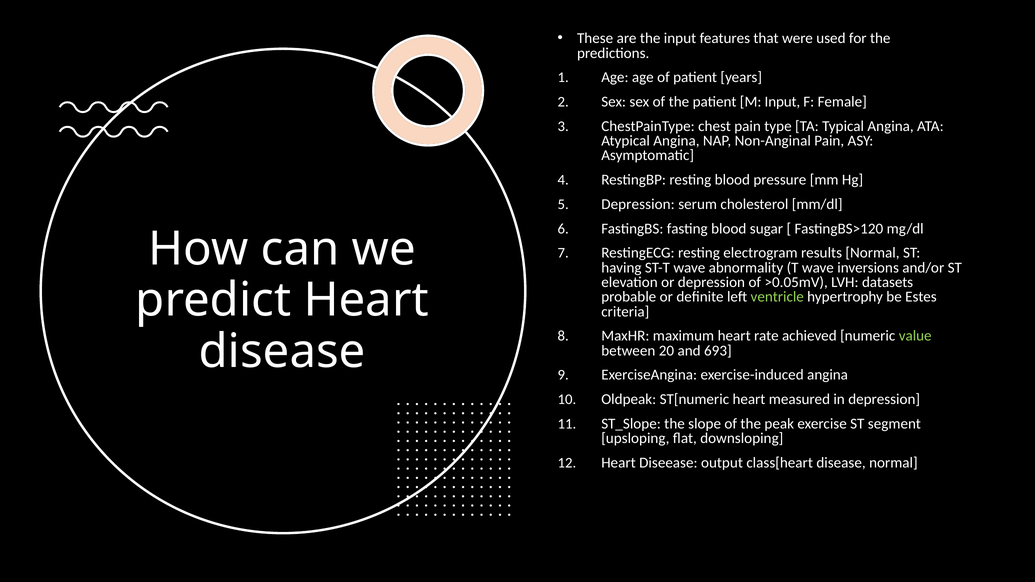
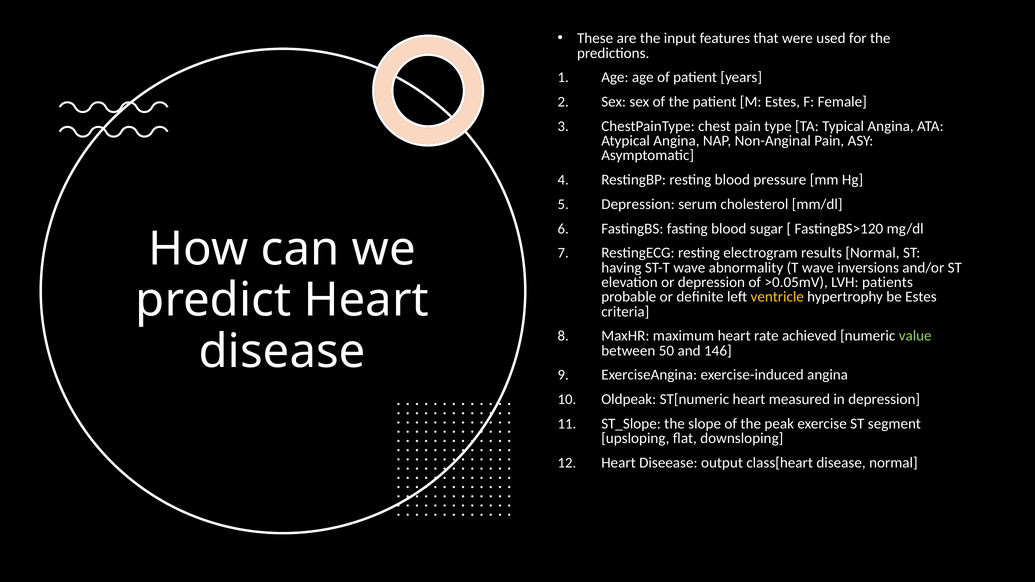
M Input: Input -> Estes (782, 102)
datasets: datasets -> patients (887, 282)
ventricle colour: light green -> yellow (777, 297)
20: 20 -> 50 (666, 351)
693: 693 -> 146 (718, 351)
